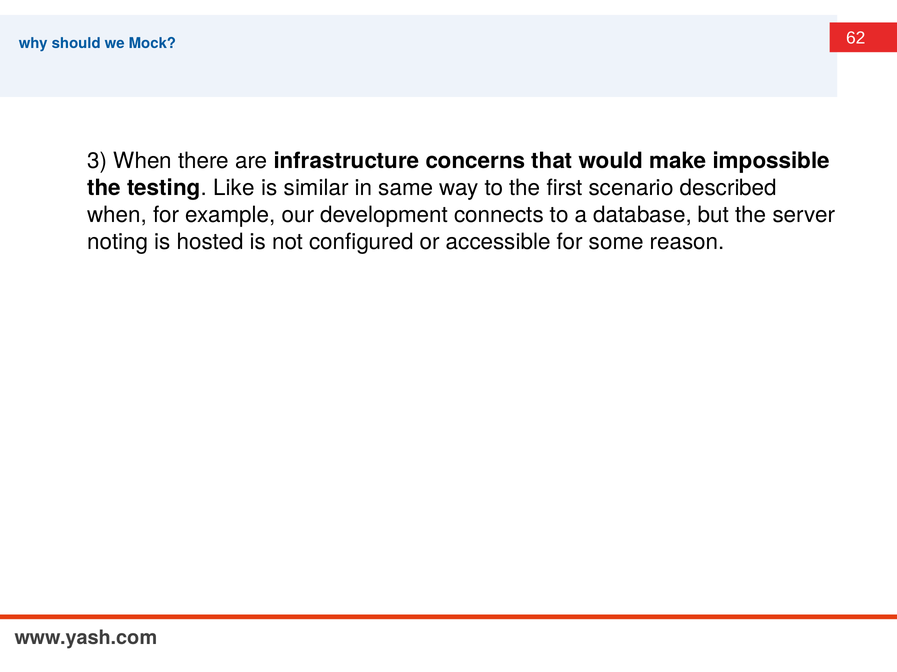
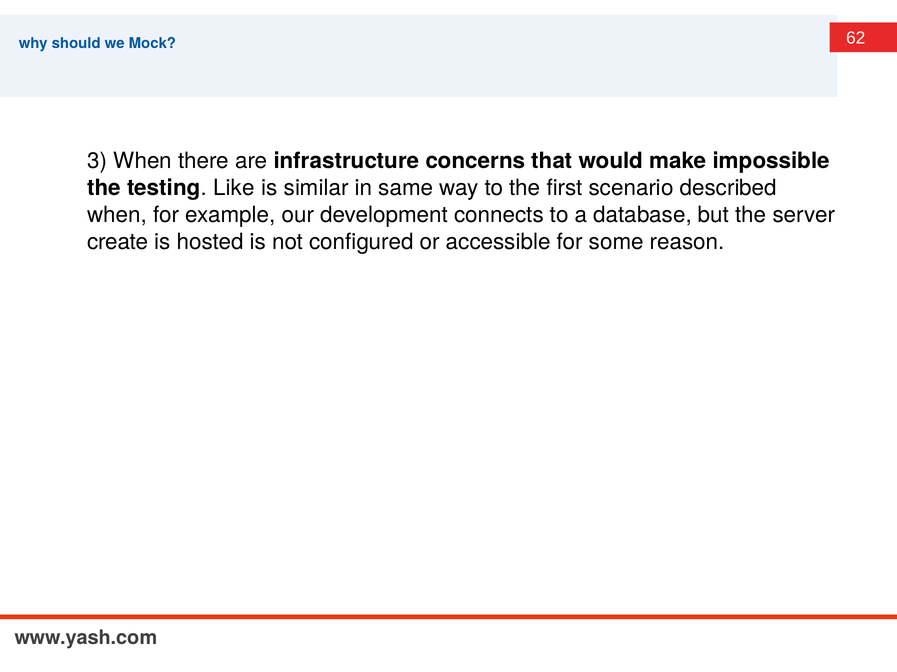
noting: noting -> create (118, 242)
